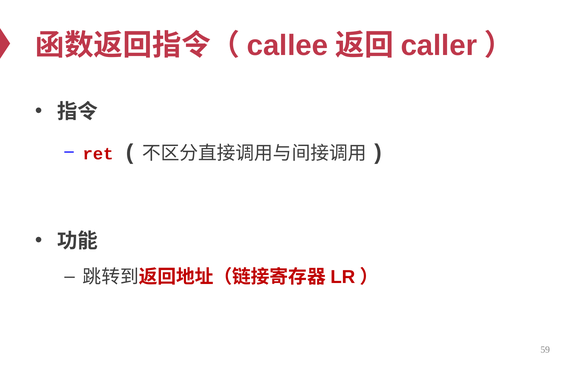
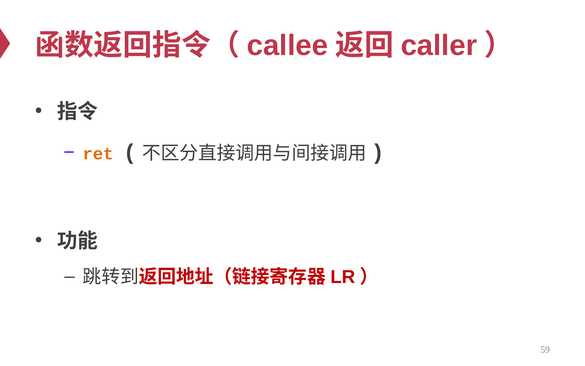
ret colour: red -> orange (98, 154)
